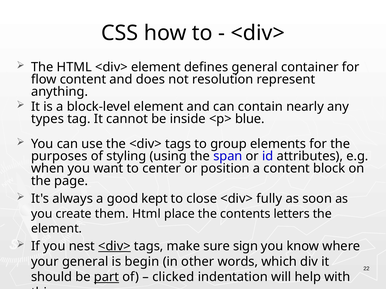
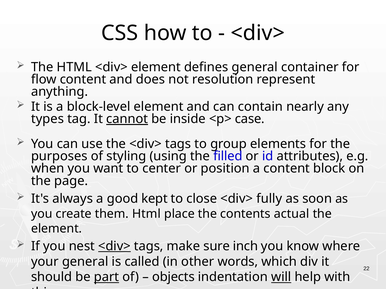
cannot underline: none -> present (127, 119)
blue: blue -> case (250, 119)
span: span -> filled (228, 156)
letters: letters -> actual (292, 214)
sign: sign -> inch (245, 247)
begin: begin -> called (142, 262)
clicked: clicked -> objects (173, 277)
will underline: none -> present (281, 277)
